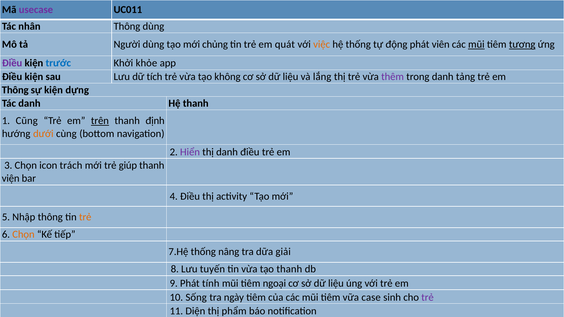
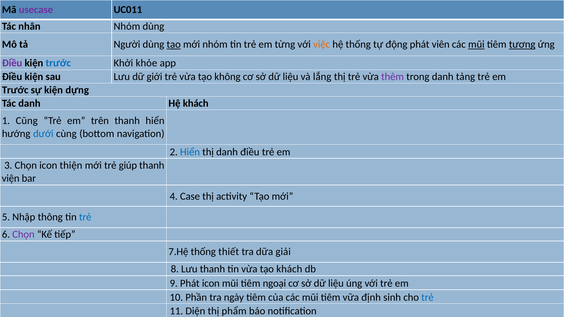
nhân Thông: Thông -> Nhóm (127, 26)
tạo underline: none -> present (174, 45)
mới chủng: chủng -> nhóm (215, 45)
quát: quát -> từng (285, 45)
tích: tích -> giới (154, 77)
Thông: Thông -> Trước (15, 90)
Hệ thanh: thanh -> khách (196, 103)
trên underline: present -> none (100, 121)
thanh định: định -> hiển (155, 121)
dưới colour: orange -> blue (43, 134)
Hiển colour: purple -> blue (190, 152)
trách: trách -> thiện (71, 165)
4 Điều: Điều -> Case (190, 196)
trẻ colour: orange -> blue (85, 217)
Chọn colour: orange -> purple (23, 235)
nâng: nâng -> thiết (229, 252)
Lưu tuyến: tuyến -> thanh (212, 269)
tạo thanh: thanh -> khách (289, 269)
Phát tính: tính -> icon (211, 283)
Sống: Sống -> Phần (196, 297)
vữa case: case -> định (371, 297)
trẻ colour: purple -> blue (428, 297)
